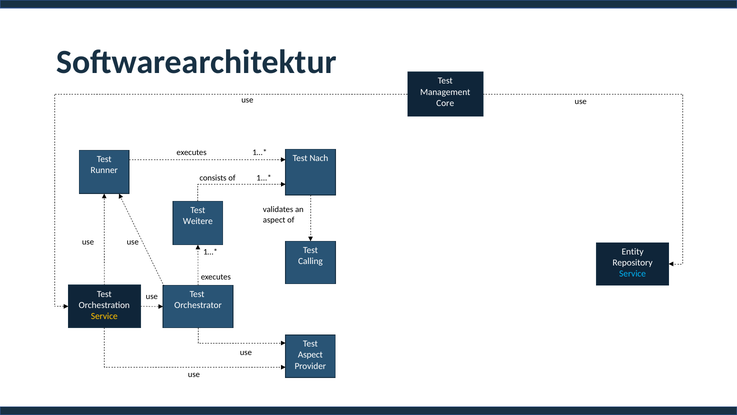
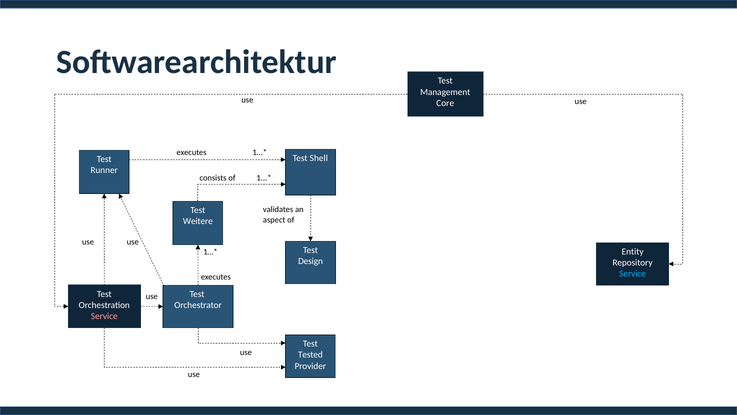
Nach: Nach -> Shell (319, 158)
Calling: Calling -> Design (311, 261)
Service colour: yellow -> pink (104, 316)
Aspect: Aspect -> Tested (310, 355)
